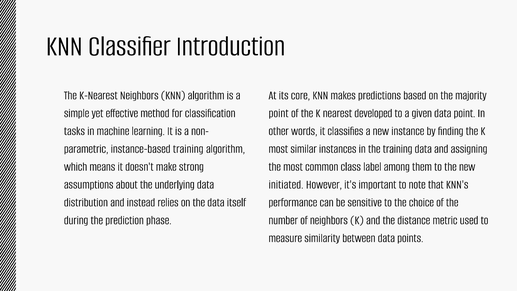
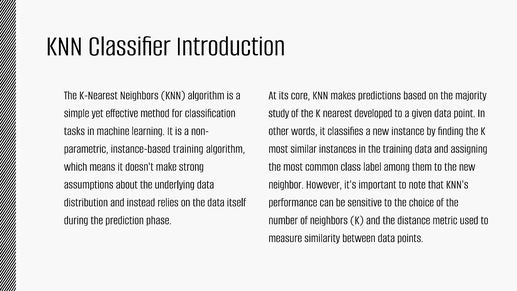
point: point -> study (279, 113)
initiated: initiated -> neighbor (286, 184)
